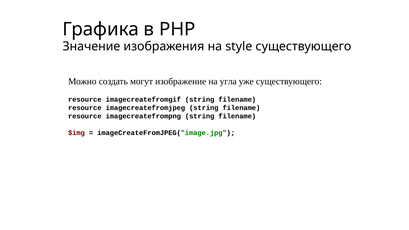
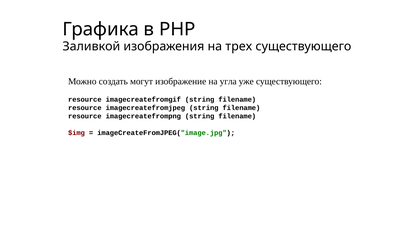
Значение: Значение -> Заливкой (91, 46)
style: style -> трех (239, 46)
